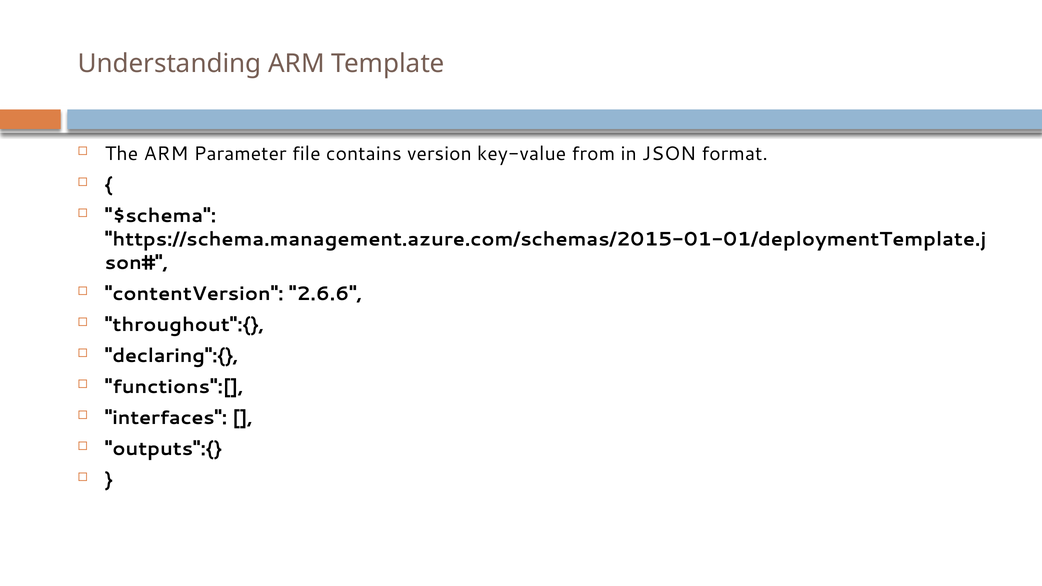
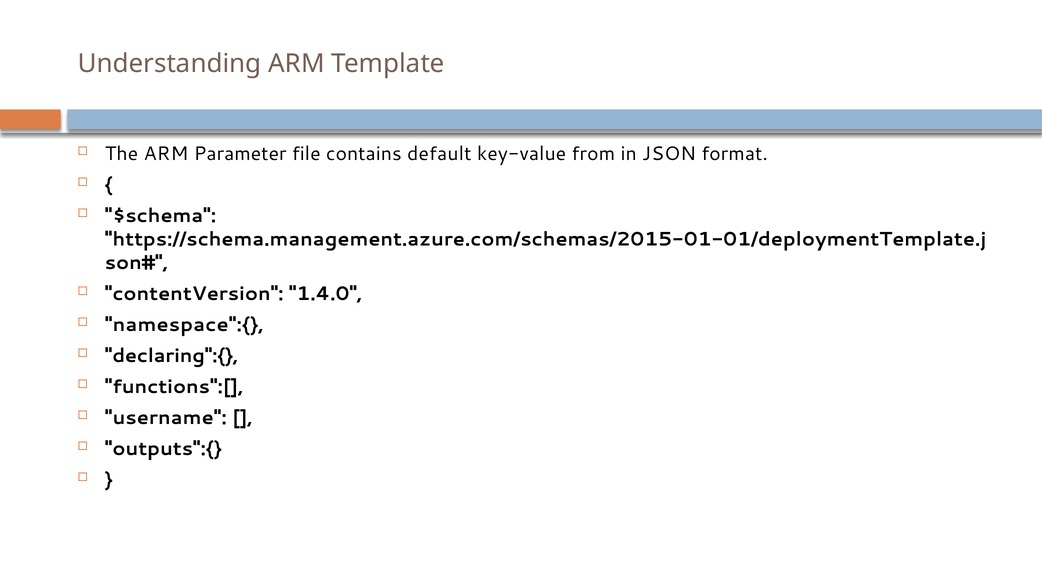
version: version -> default (439, 154)
2.6.6: 2.6.6 -> 1.4.0 (326, 294)
throughout":{: throughout":{ -> namespace":{ (184, 325)
interfaces: interfaces -> username (166, 418)
